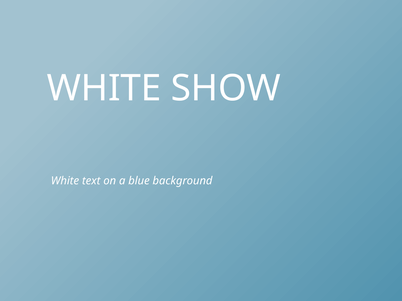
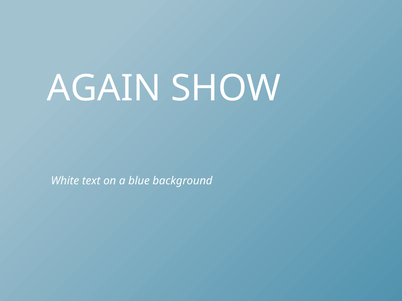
WHITE: WHITE -> AGAIN (104, 89)
